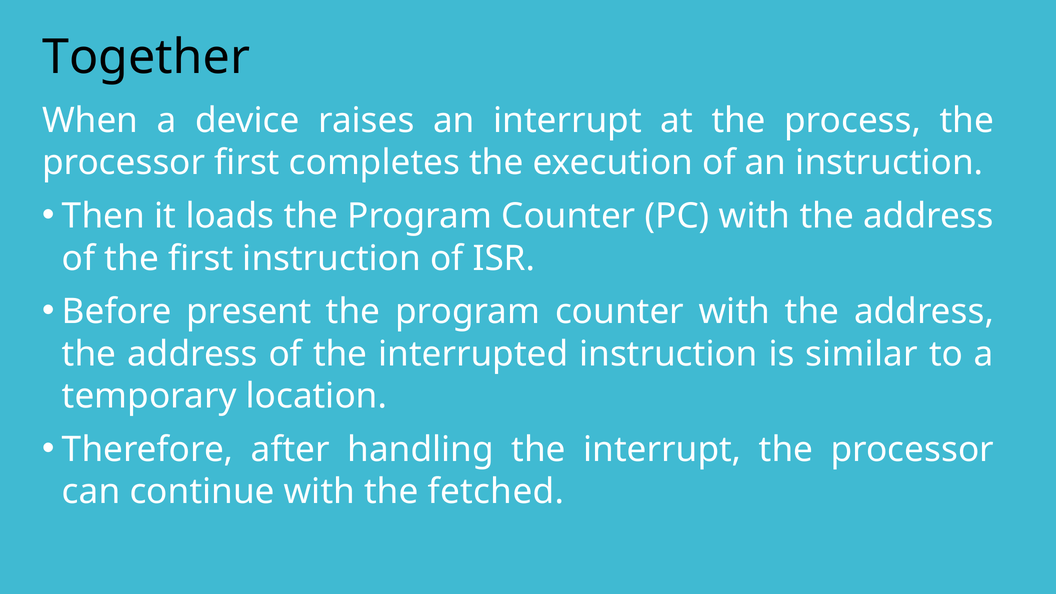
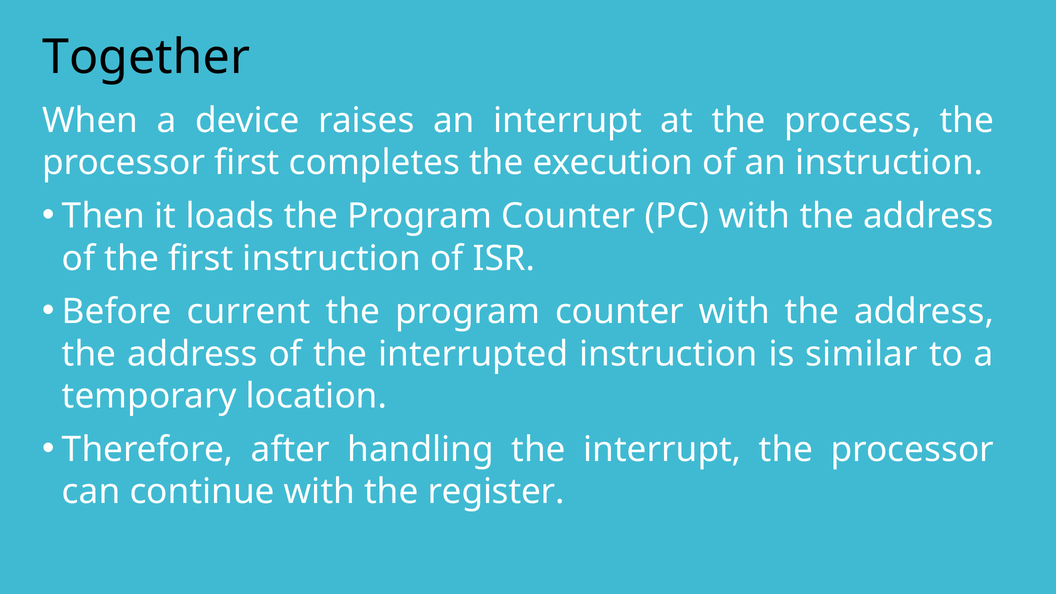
present: present -> current (249, 312)
fetched: fetched -> register (496, 492)
